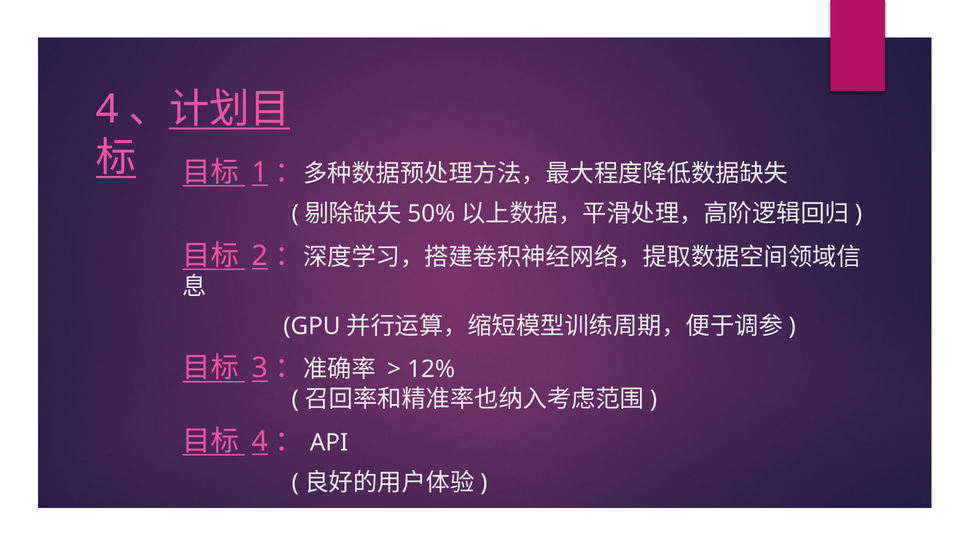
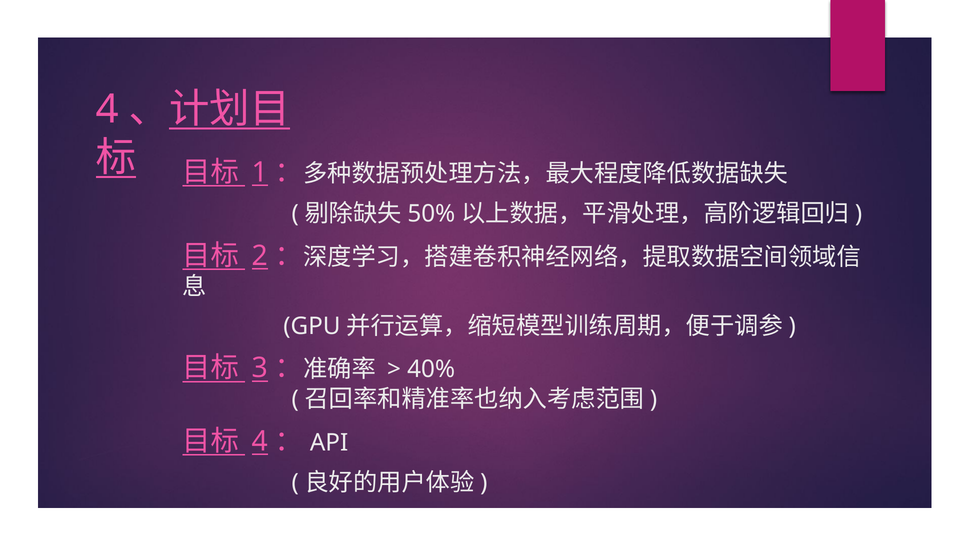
12%: 12% -> 40% (431, 369)
